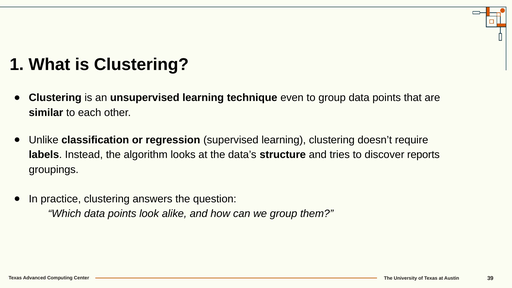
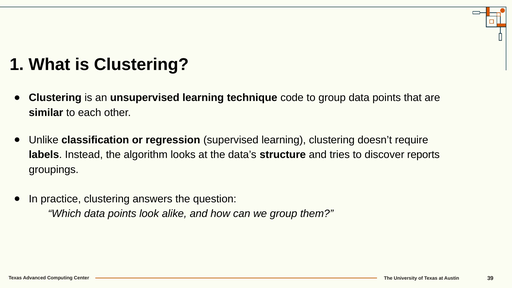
even: even -> code (292, 98)
